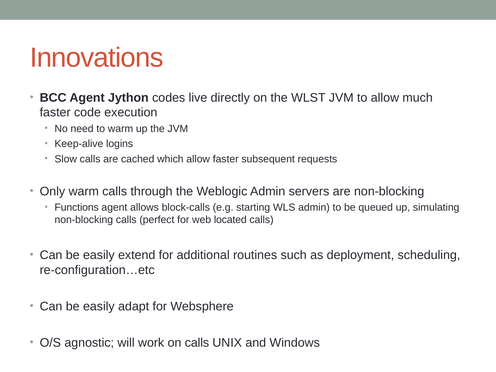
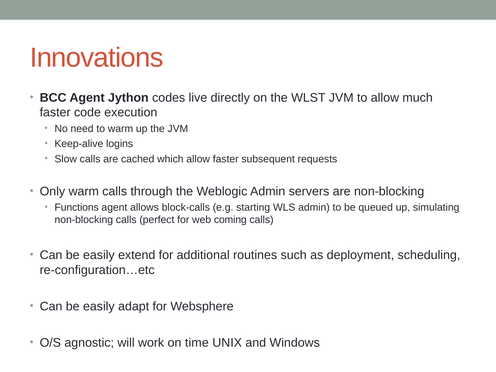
located: located -> coming (230, 220)
on calls: calls -> time (197, 343)
